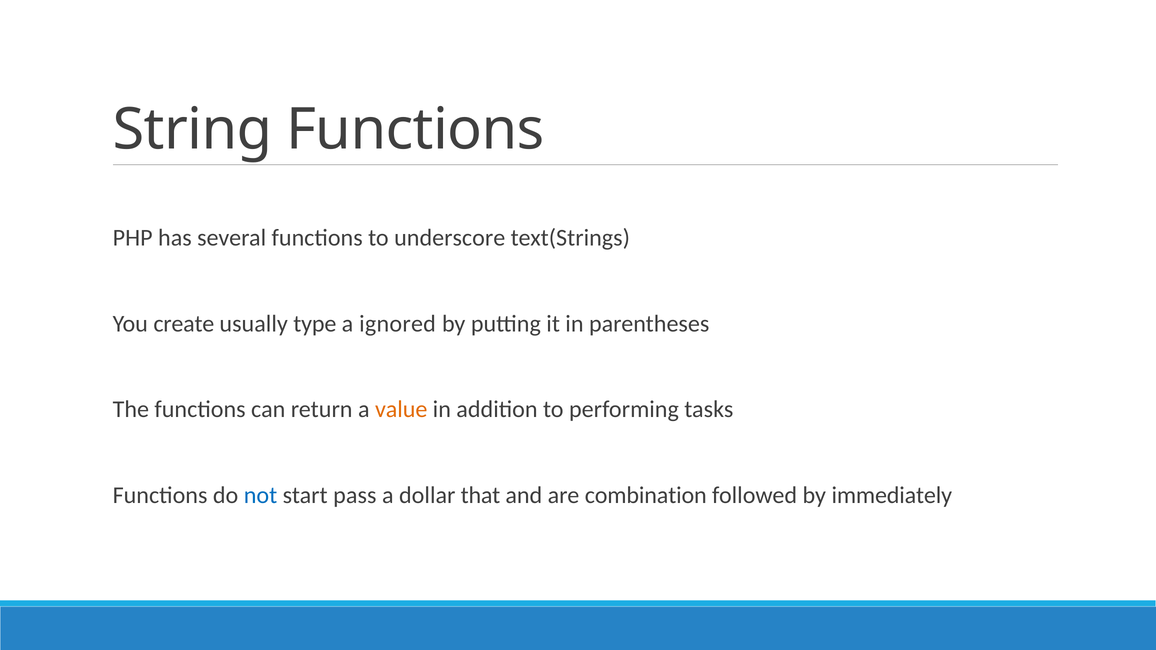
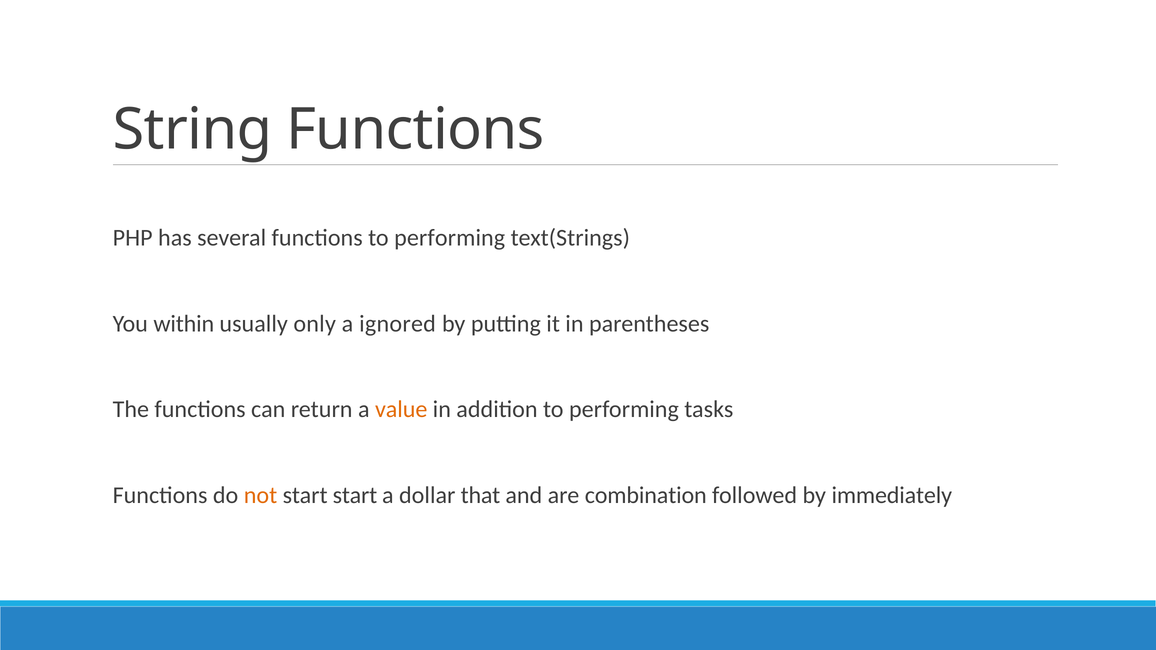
functions to underscore: underscore -> performing (450, 238)
create: create -> within (184, 324)
type: type -> only (315, 324)
not colour: blue -> orange (261, 495)
start pass: pass -> start (355, 495)
